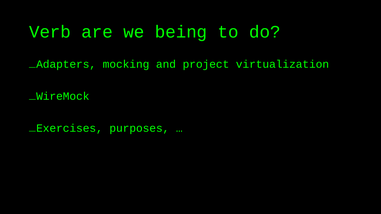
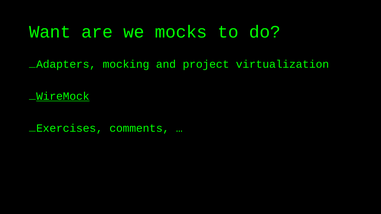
Verb: Verb -> Want (50, 32)
being: being -> mocks (181, 32)
WireMock underline: none -> present (63, 96)
purposes: purposes -> comments (139, 128)
